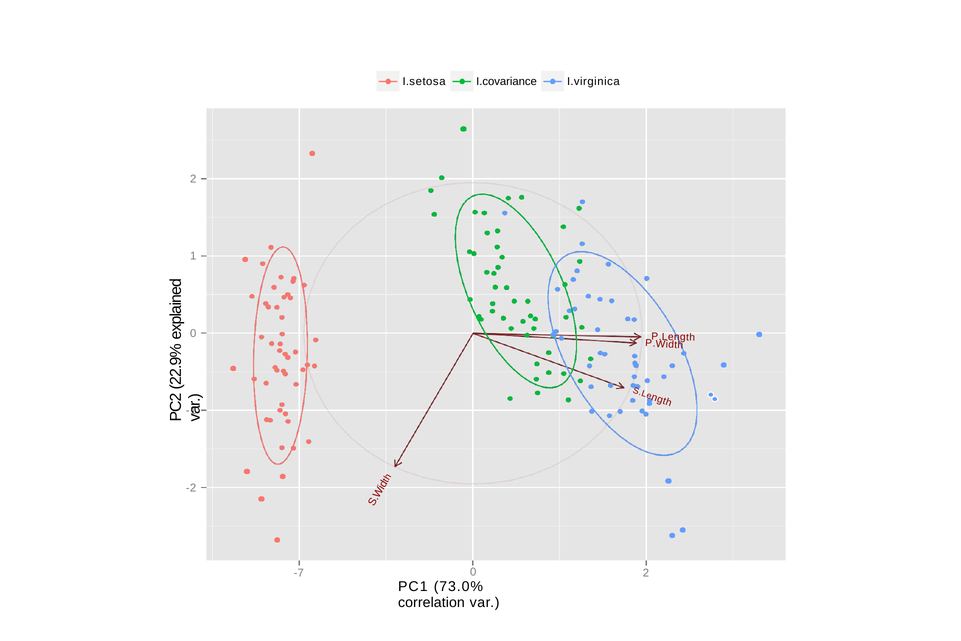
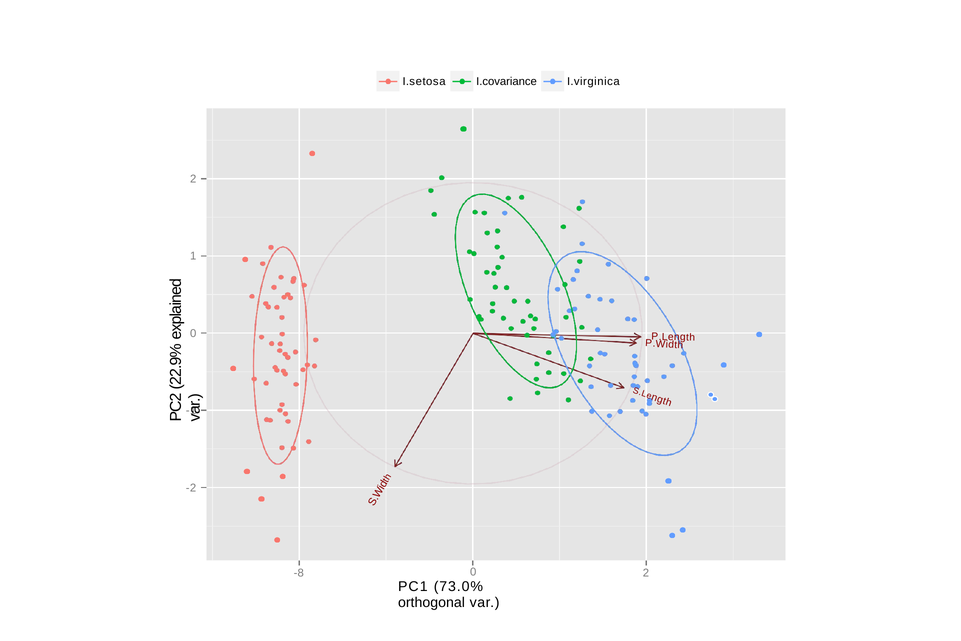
-7: -7 -> -8 (299, 573)
correlation: correlation -> orthogonal (431, 603)
